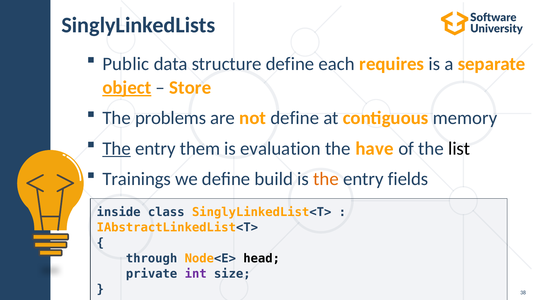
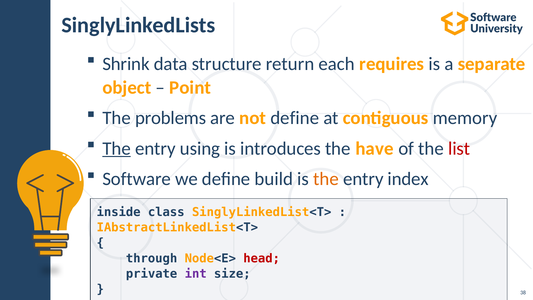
Public: Public -> Shrink (126, 64)
structure define: define -> return (290, 64)
object underline: present -> none (127, 88)
Store: Store -> Point (190, 88)
them: them -> using (200, 148)
evaluation: evaluation -> introduces (281, 148)
list colour: black -> red (459, 148)
Trainings: Trainings -> Software (137, 179)
fields: fields -> index (408, 179)
head colour: black -> red (262, 258)
